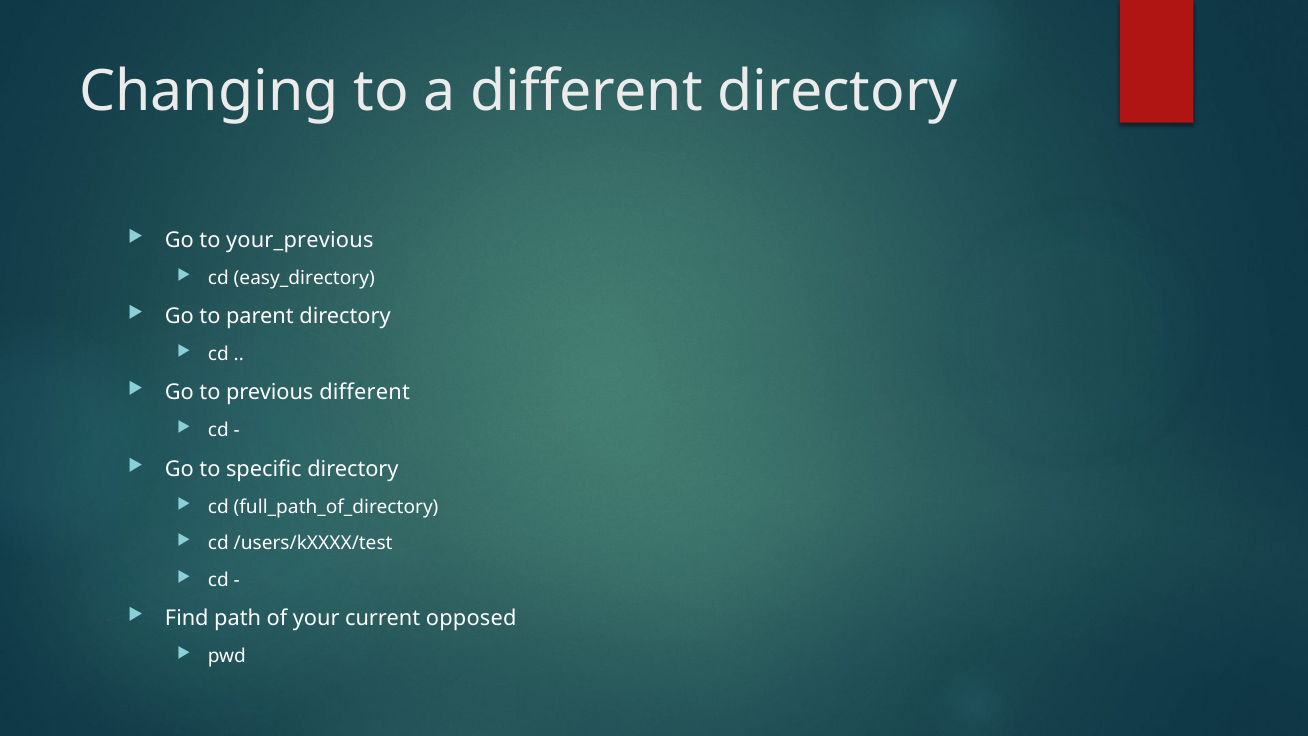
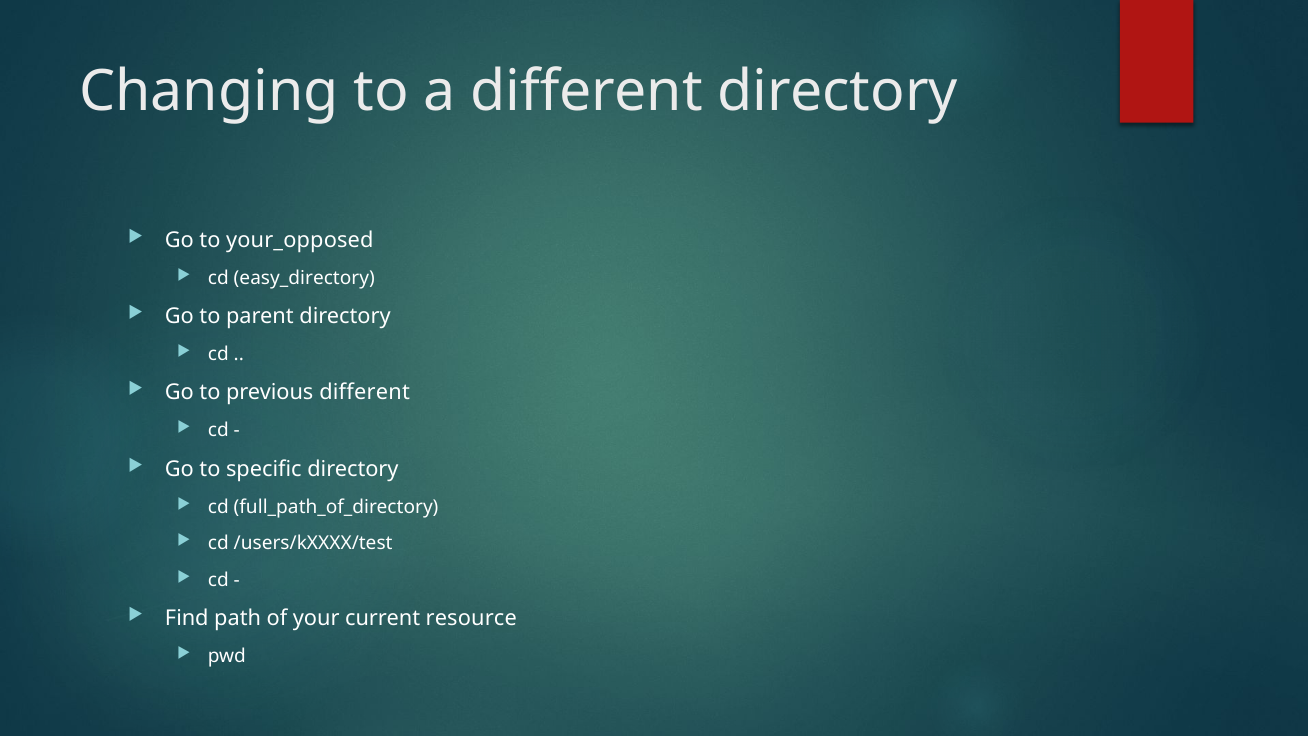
your_previous: your_previous -> your_opposed (300, 240)
opposed: opposed -> resource (471, 618)
